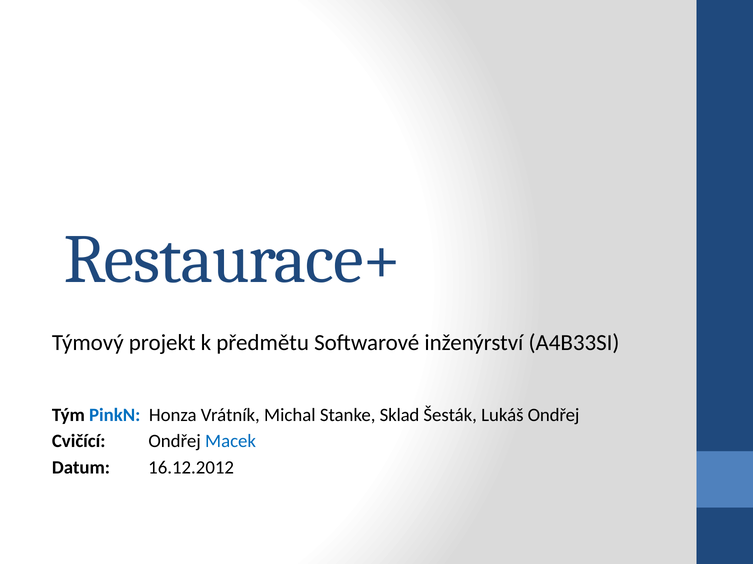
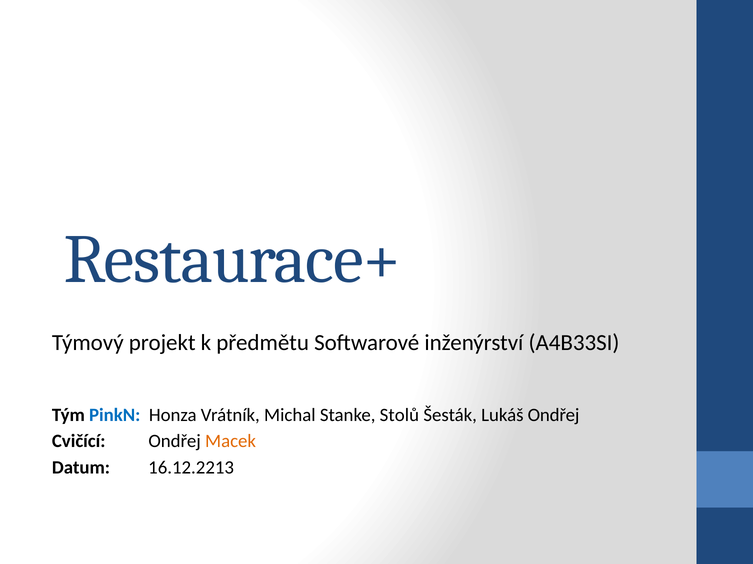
Sklad: Sklad -> Stolů (399, 415)
Macek colour: blue -> orange (231, 442)
16.12.2012: 16.12.2012 -> 16.12.2213 (191, 468)
